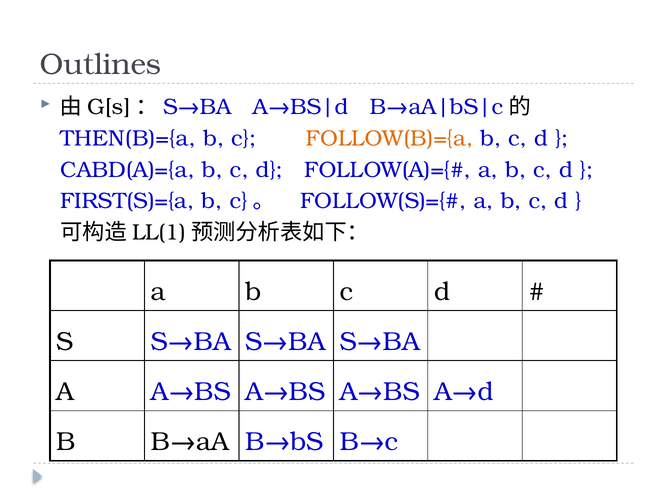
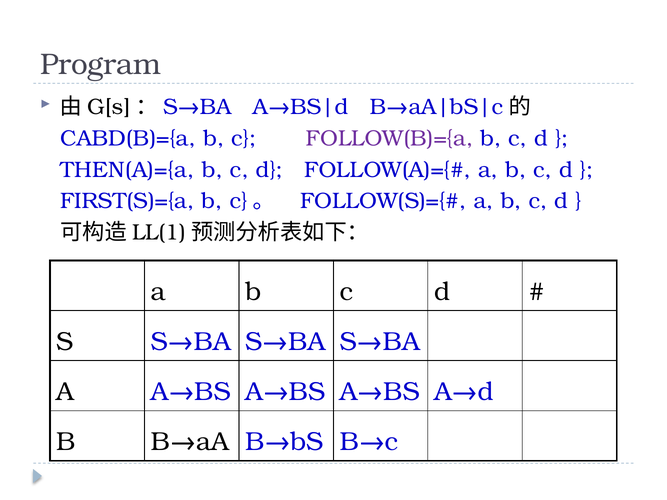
Outlines: Outlines -> Program (100, 64)
THEN(B)={a: THEN(B)={a -> CABD(B)={a (128, 138)
FOLLOW(B)={a colour: orange -> purple (390, 138)
CABD(A)={a: CABD(A)={a -> THEN(A)={a (127, 170)
